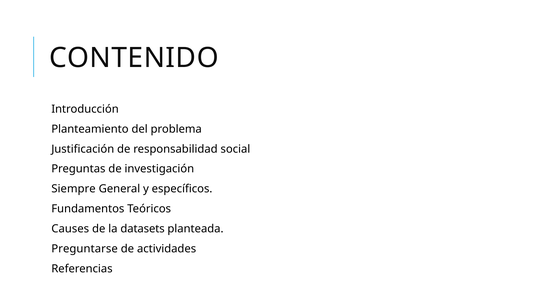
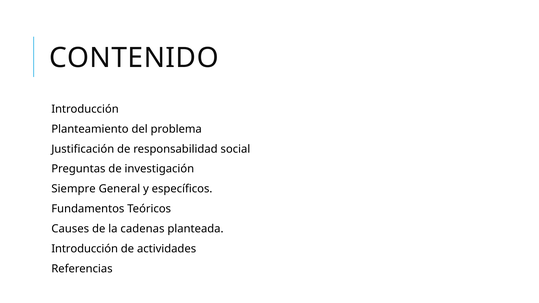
datasets: datasets -> cadenas (142, 229)
Preguntarse: Preguntarse -> Introducción (85, 249)
